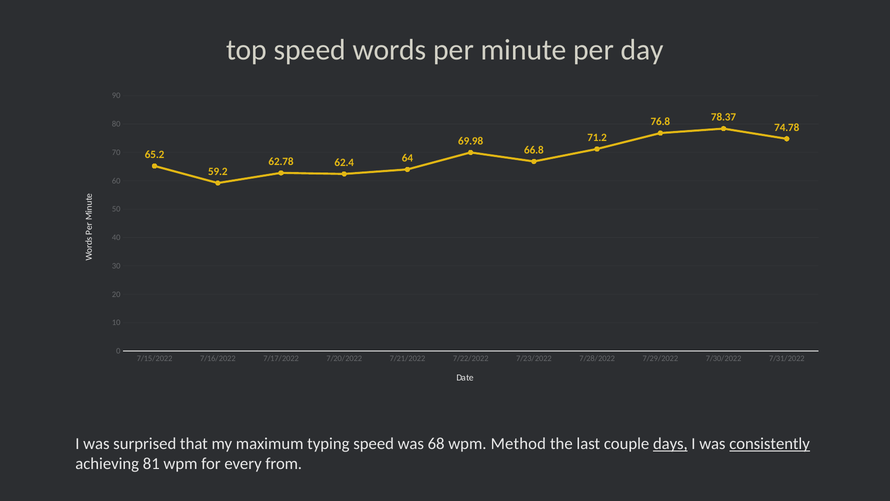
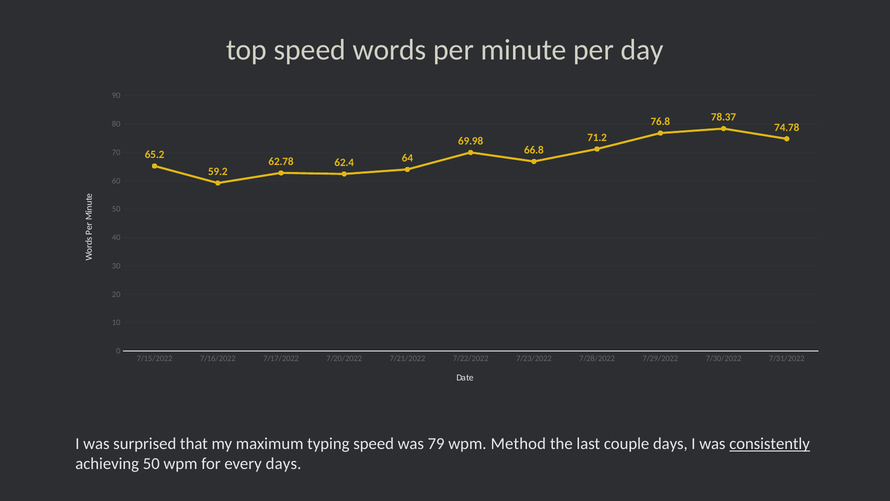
68: 68 -> 79 (436, 443)
days underline: present -> none (670, 443)
achieving 81: 81 -> 50 (151, 463)
every from: from -> days (284, 463)
